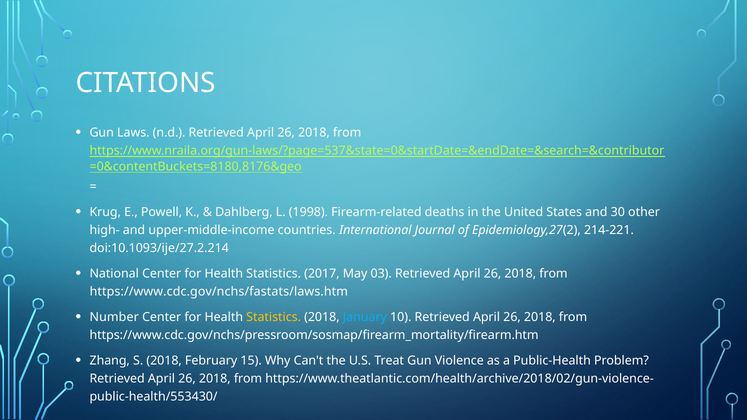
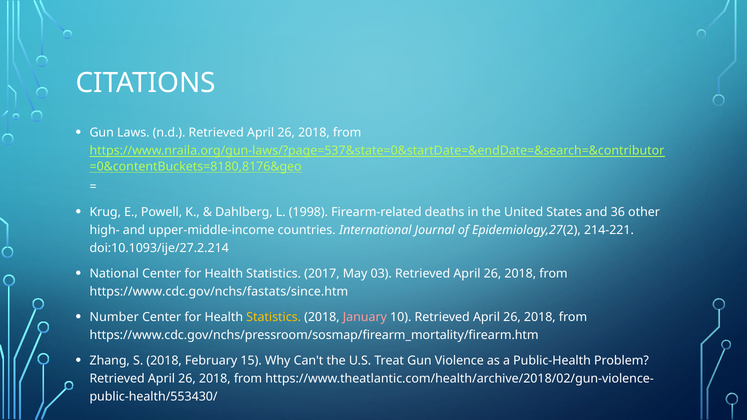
30: 30 -> 36 (618, 212)
https://www.cdc.gov/nchs/fastats/laws.htm: https://www.cdc.gov/nchs/fastats/laws.htm -> https://www.cdc.gov/nchs/fastats/since.htm (219, 292)
January colour: light blue -> pink (365, 317)
